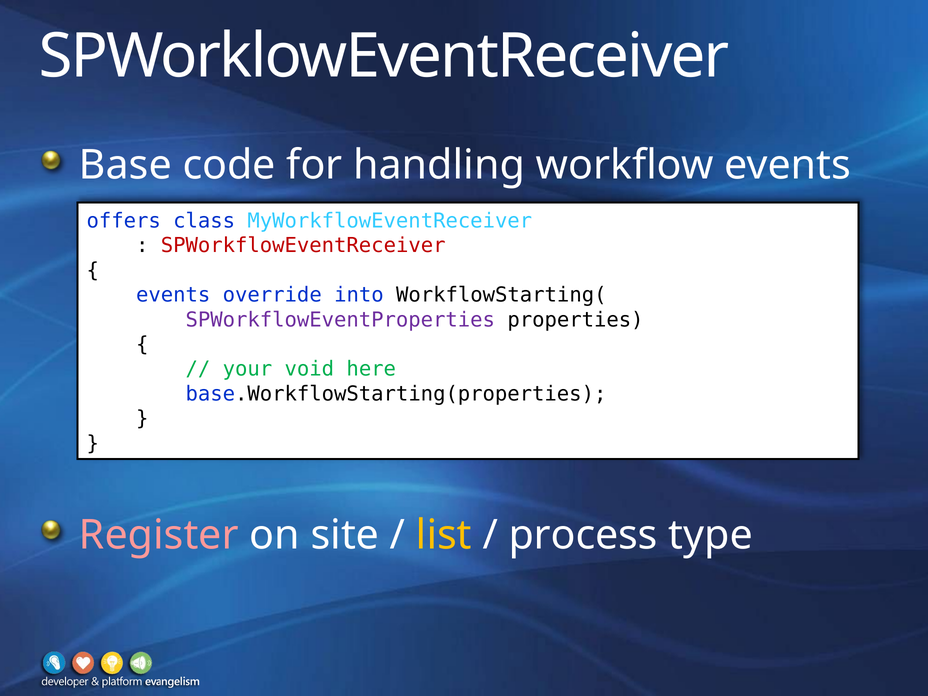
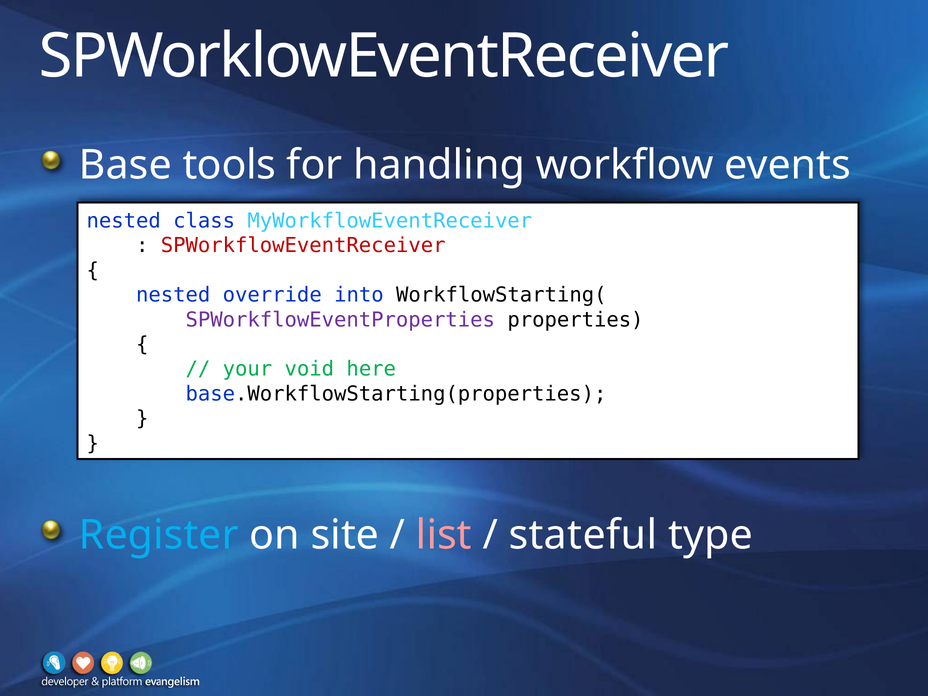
code: code -> tools (229, 165)
offers: offers -> nested (124, 221)
events: events -> nested (173, 295)
Register colour: pink -> light blue (159, 535)
list colour: yellow -> pink (444, 535)
process: process -> stateful (583, 535)
